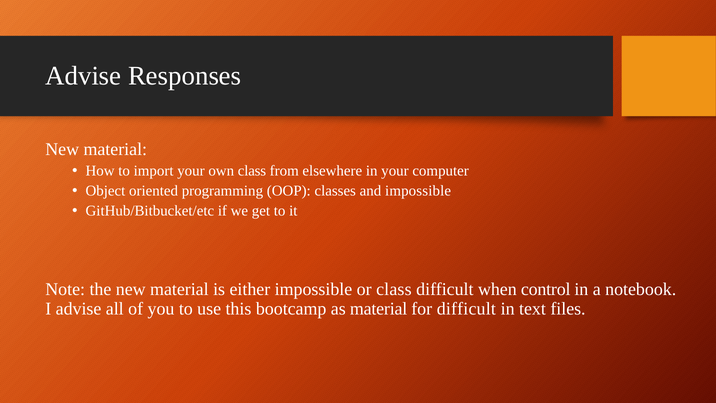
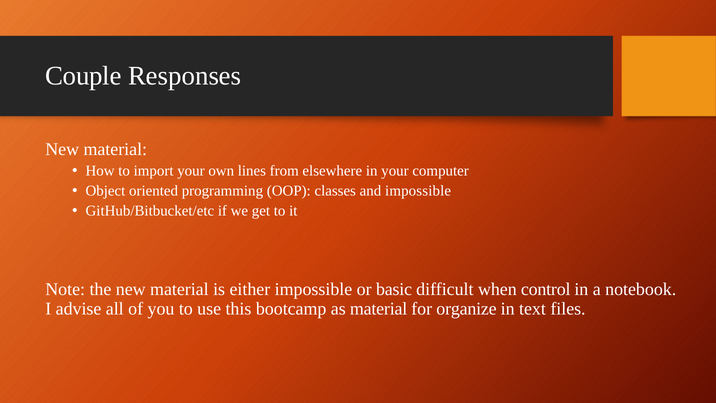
Advise: Advise -> Couple (83, 76)
own class: class -> lines (252, 171)
or class: class -> basic (394, 289)
for difficult: difficult -> organize (467, 309)
